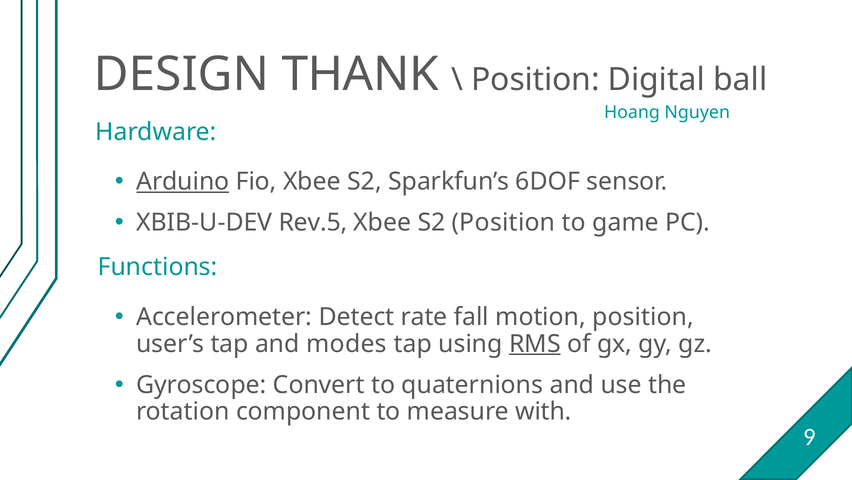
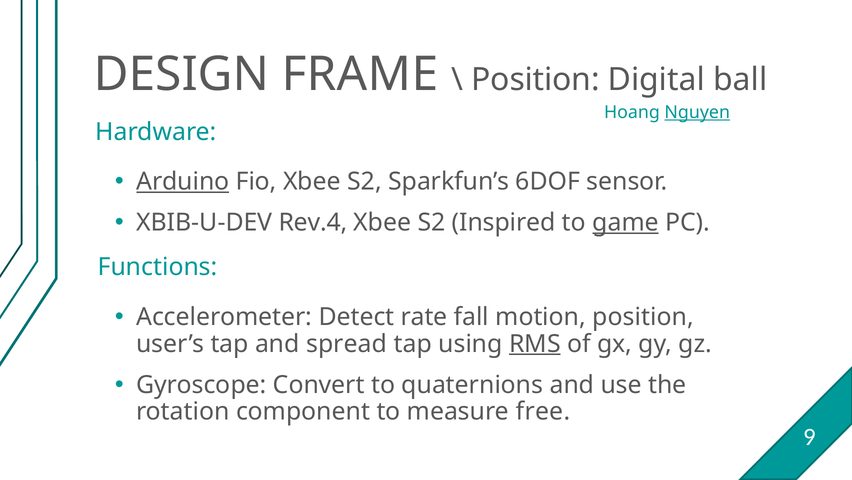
THANK: THANK -> FRAME (360, 74)
Nguyen underline: none -> present (697, 112)
Rev.5: Rev.5 -> Rev.4 (313, 222)
S2 Position: Position -> Inspired (504, 222)
game underline: none -> present (626, 222)
modes: modes -> spread (347, 343)
with: with -> free (543, 411)
